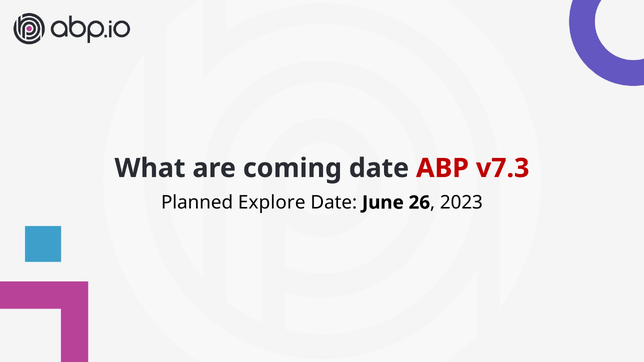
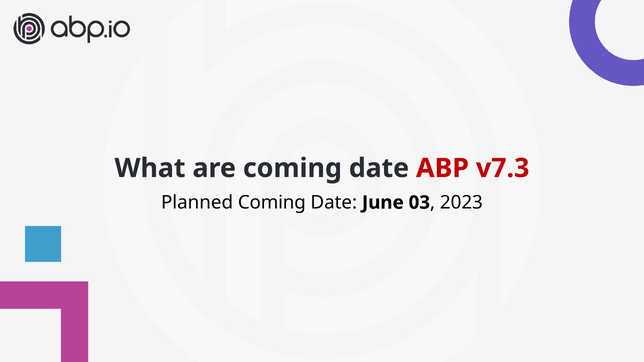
Planned Explore: Explore -> Coming (272, 203)
26: 26 -> 03 (419, 203)
